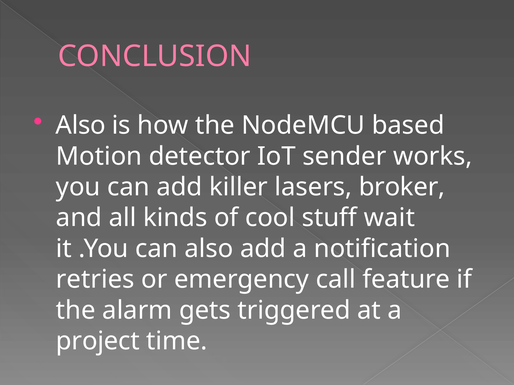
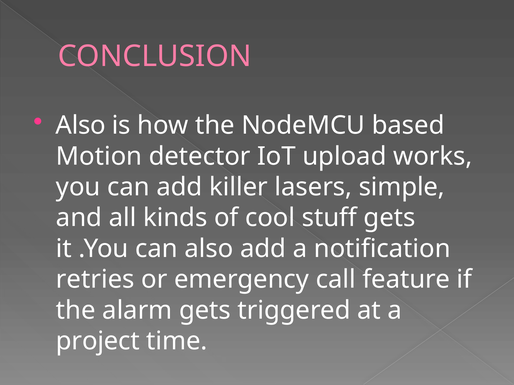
sender: sender -> upload (344, 156)
broker: broker -> simple (402, 187)
stuff wait: wait -> gets (390, 218)
